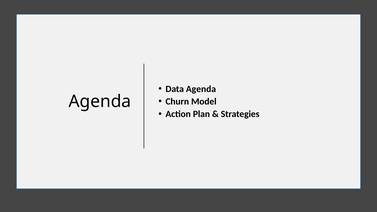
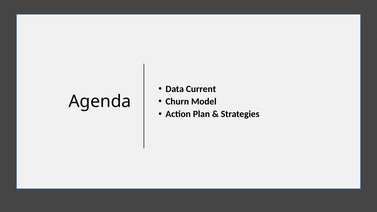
Data Agenda: Agenda -> Current (201, 89)
